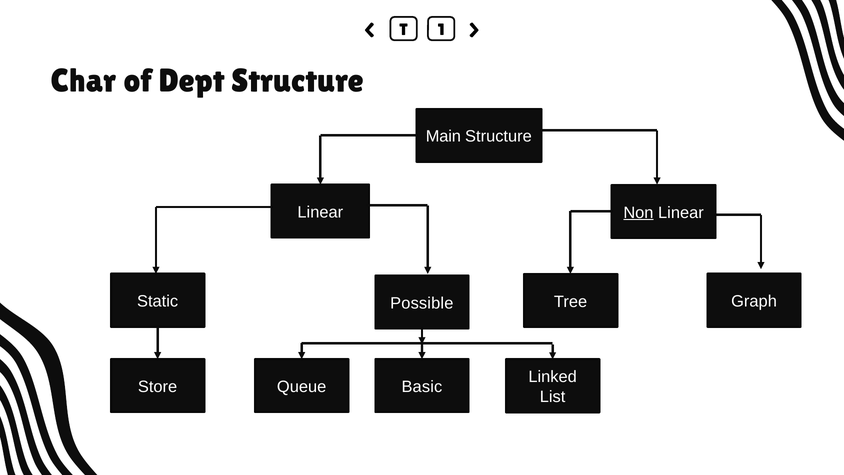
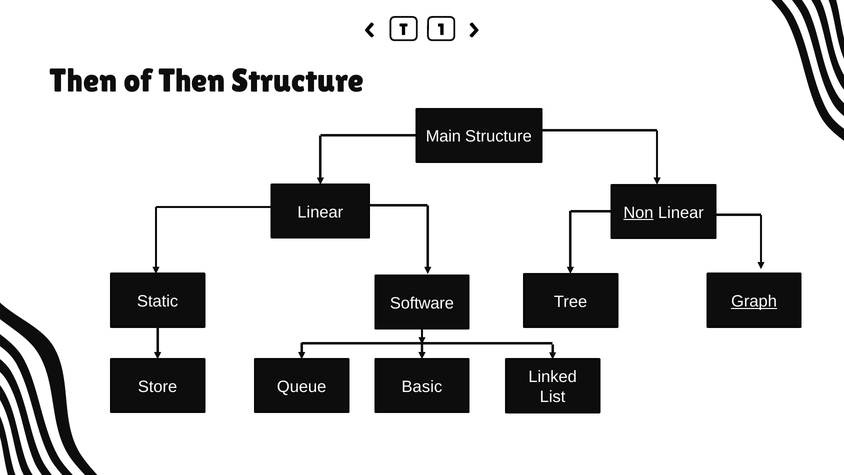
Char: Char -> Then (84, 81)
of Dept: Dept -> Then (192, 81)
Possible: Possible -> Software (422, 303)
Graph underline: none -> present (754, 301)
